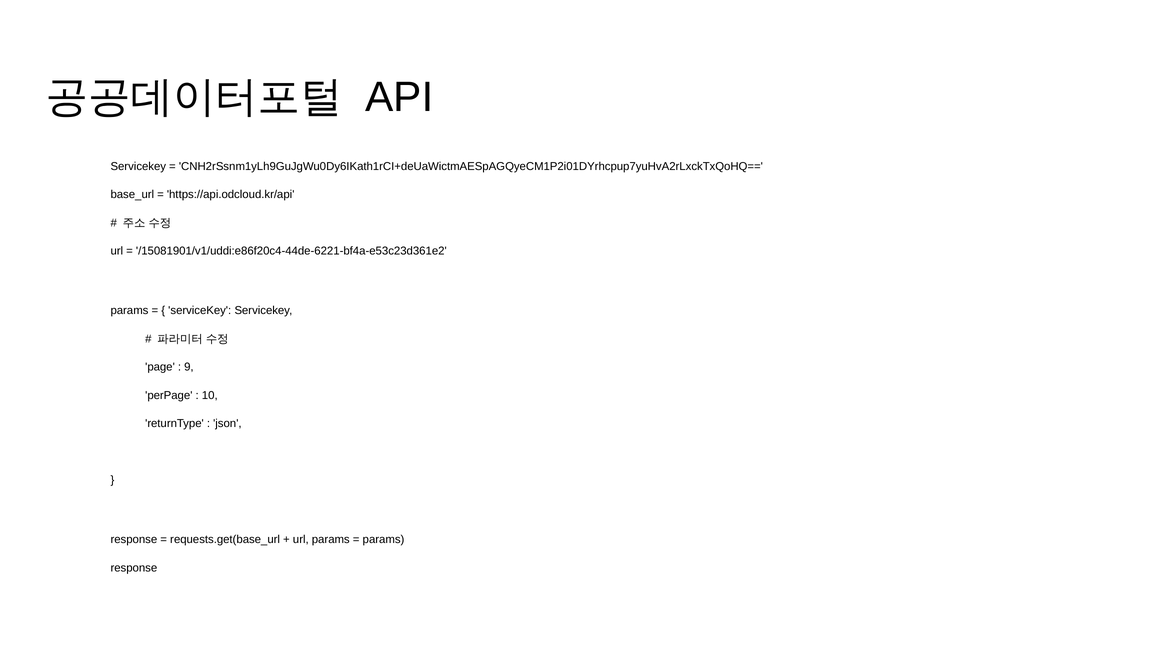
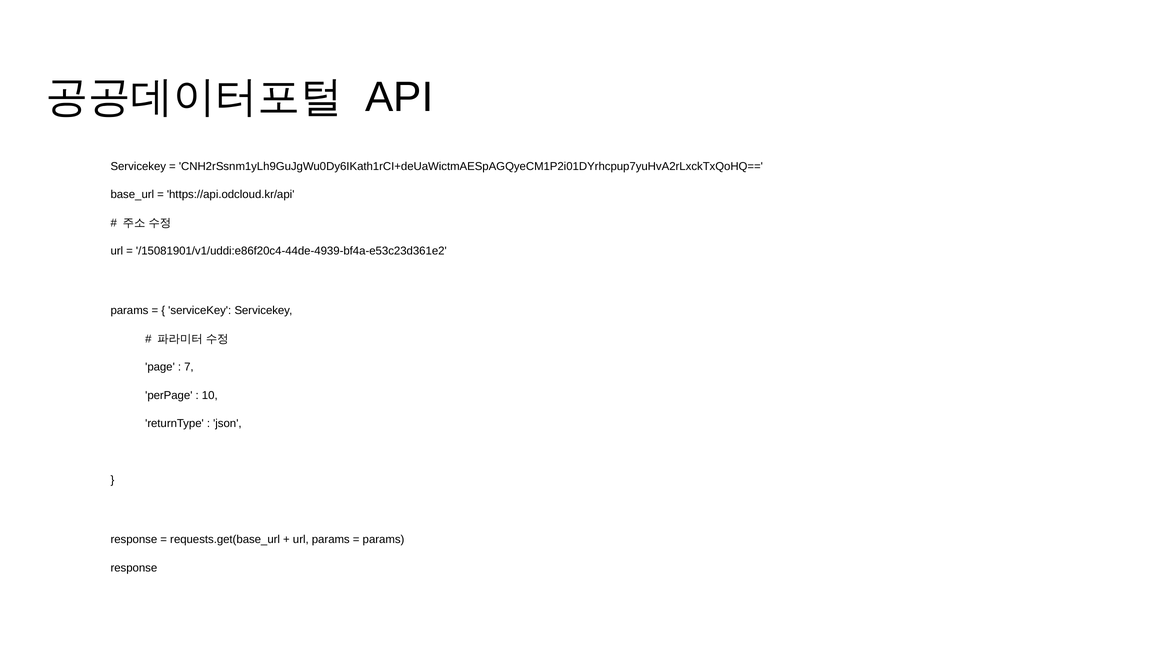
/15081901/v1/uddi:e86f20c4-44de-6221-bf4a-e53c23d361e2: /15081901/v1/uddi:e86f20c4-44de-6221-bf4a-e53c23d361e2 -> /15081901/v1/uddi:e86f20c4-44de-4939-bf4a-e53c23d361e2 (291, 251)
9: 9 -> 7 (189, 367)
